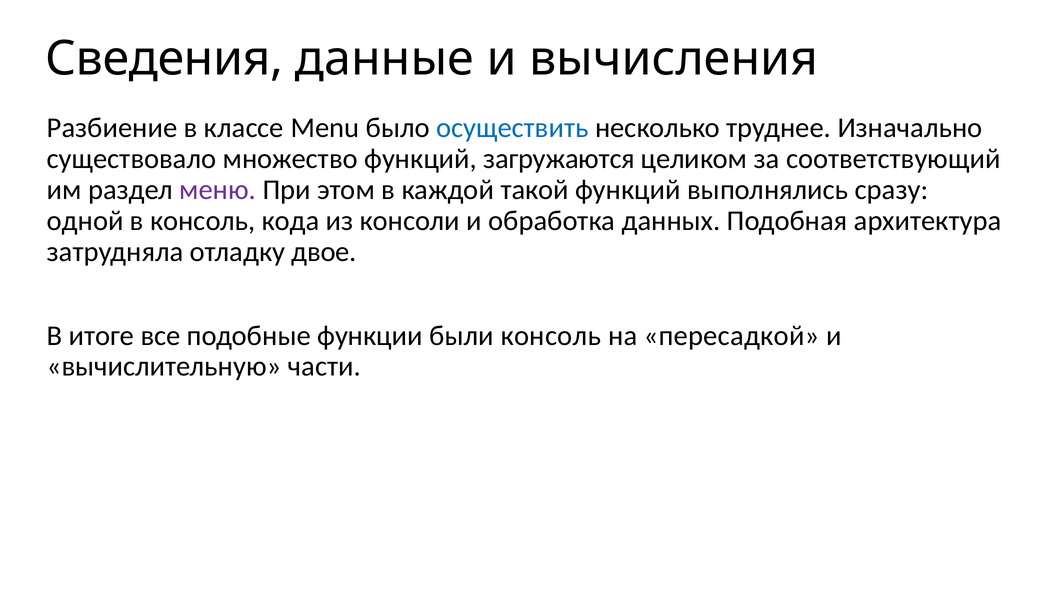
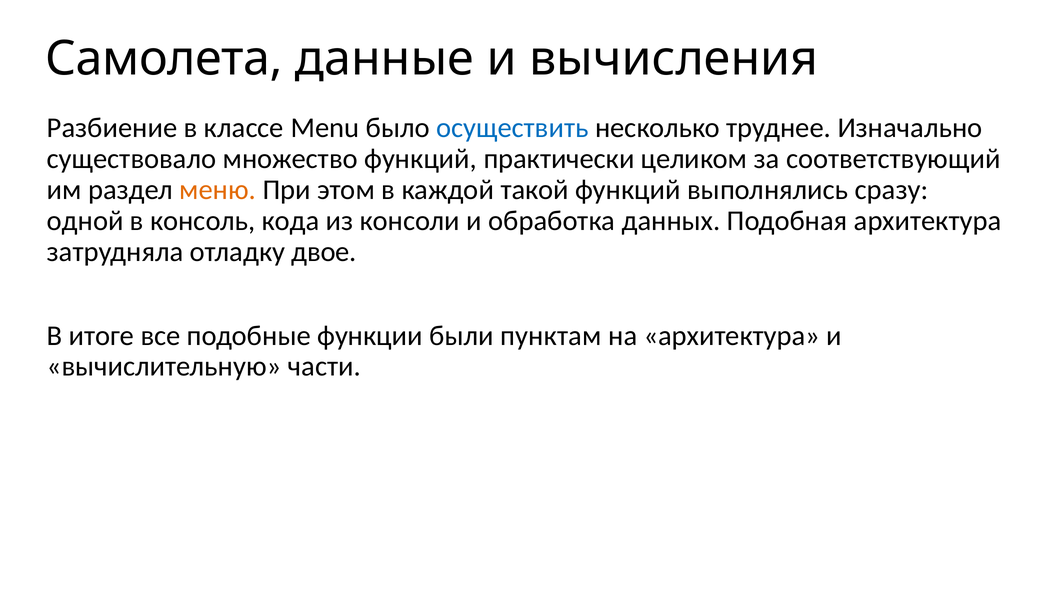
Сведения: Сведения -> Самолета (164, 59)
загружаются: загружаются -> практически (559, 159)
меню colour: purple -> orange (218, 190)
были консоль: консоль -> пунктам (551, 336)
на пересадкой: пересадкой -> архитектура (732, 336)
